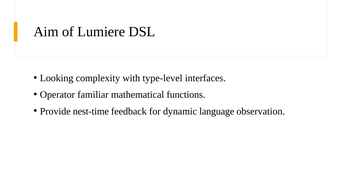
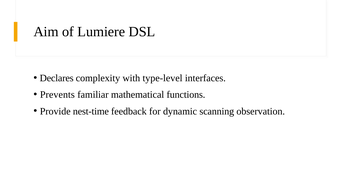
Looking: Looking -> Declares (57, 78)
Operator: Operator -> Prevents (57, 95)
language: language -> scanning (217, 111)
